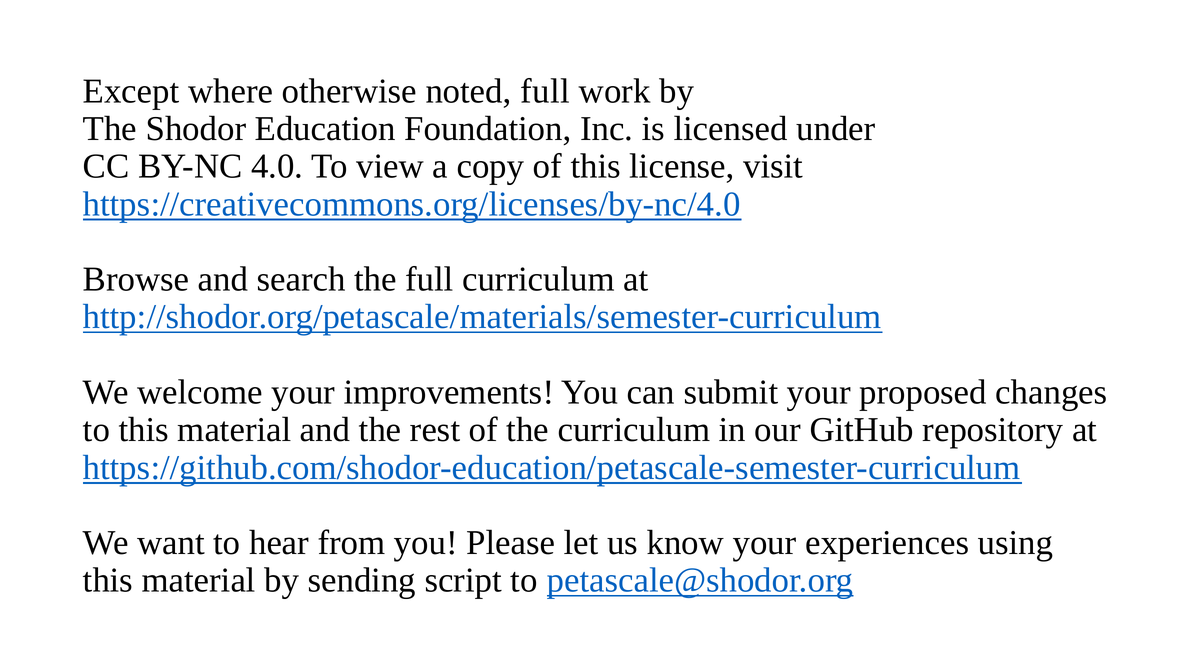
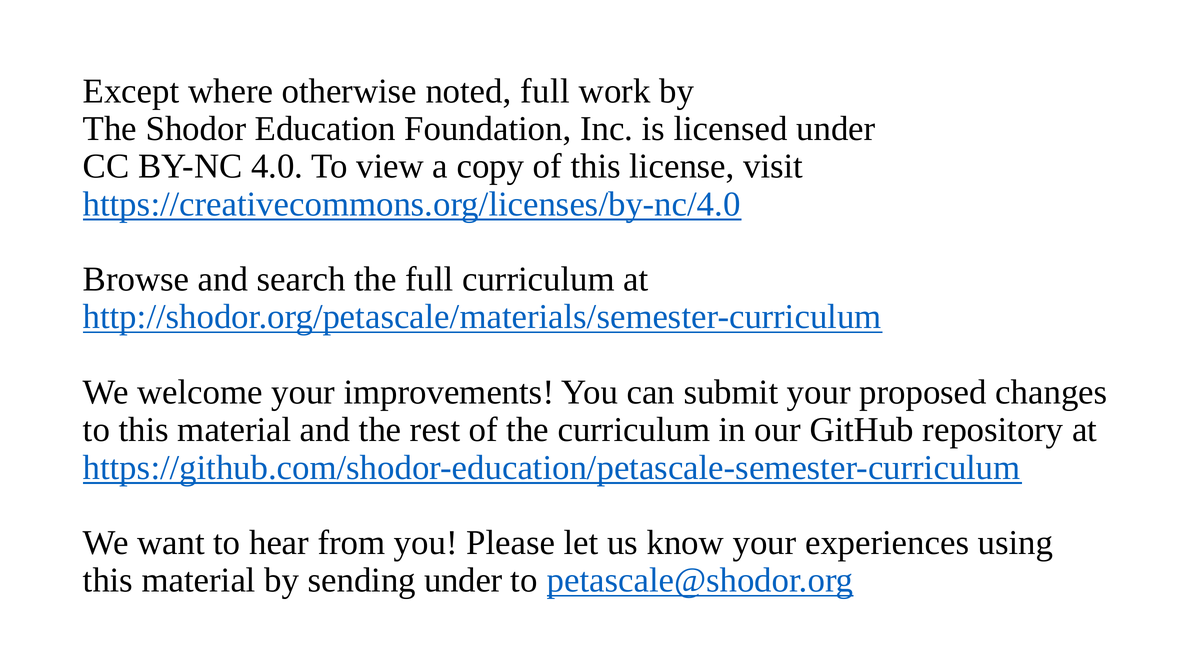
sending script: script -> under (463, 581)
